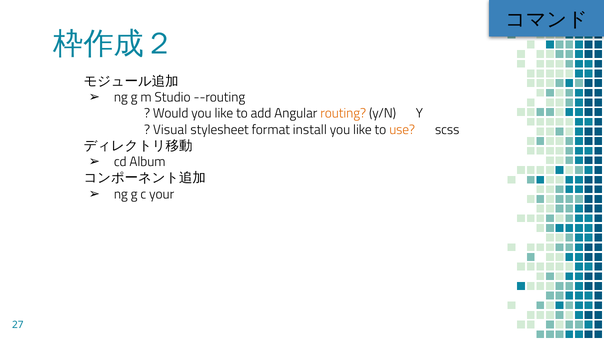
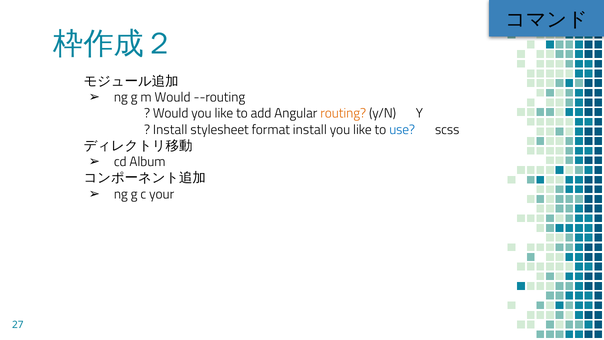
m Studio: Studio -> Would (173, 97)
Visual: Visual -> Install (170, 130)
use colour: orange -> blue (402, 130)
